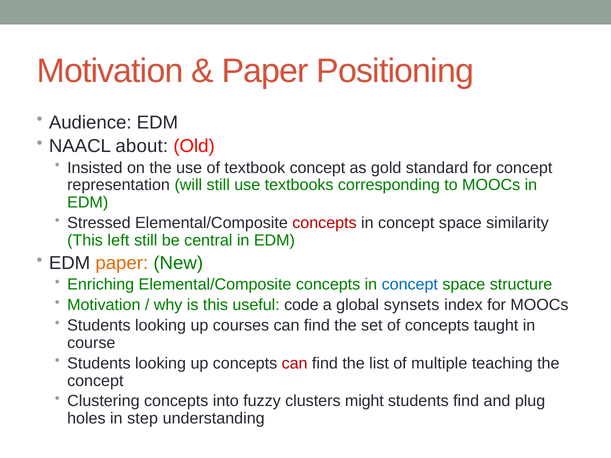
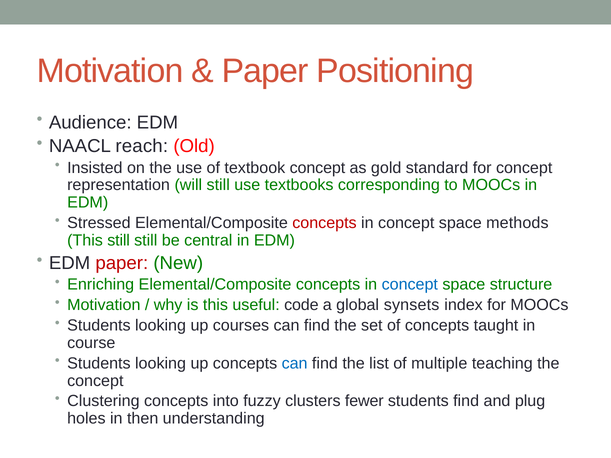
about: about -> reach (142, 146)
similarity: similarity -> methods (517, 223)
This left: left -> still (119, 240)
paper colour: orange -> red (122, 263)
can colour: red -> blue (295, 363)
might: might -> fewer (364, 401)
step: step -> then (143, 419)
